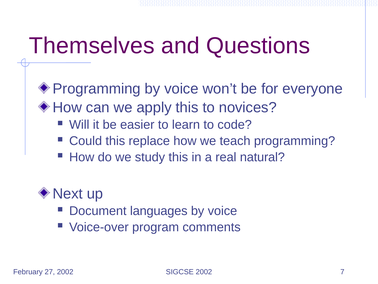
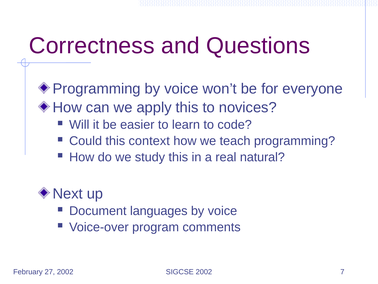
Themselves: Themselves -> Correctness (92, 46)
replace: replace -> context (149, 141)
